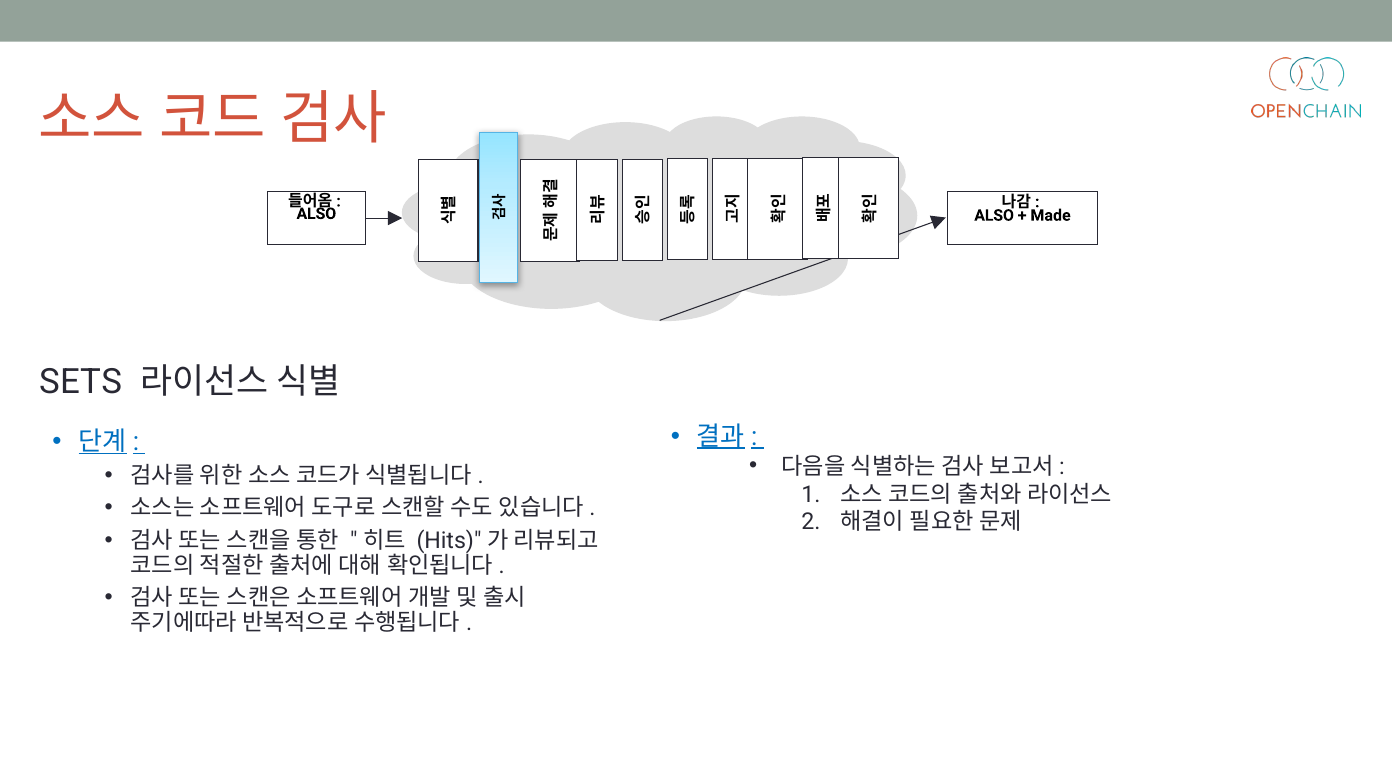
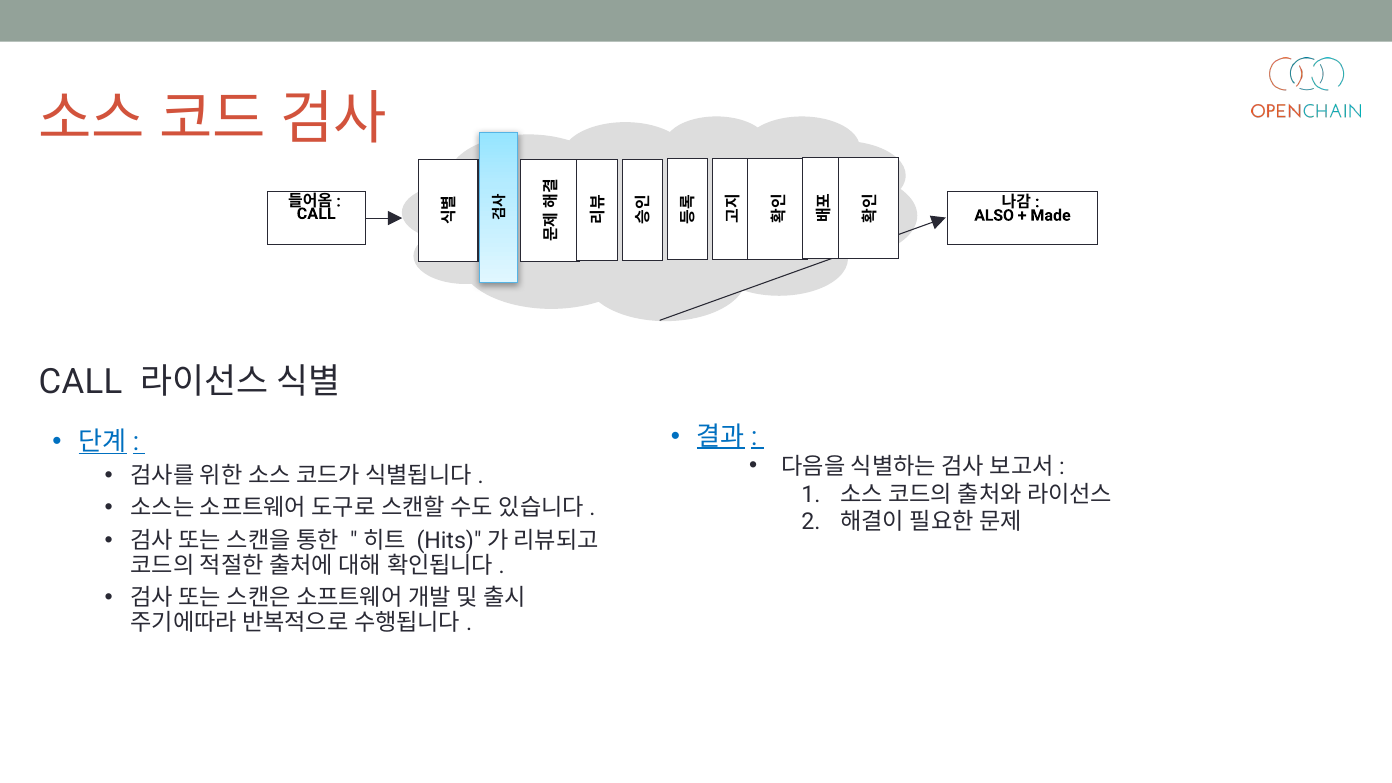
ALSO: ALSO -> CALL (316, 214)
SETS: SETS -> CALL (81, 382)
